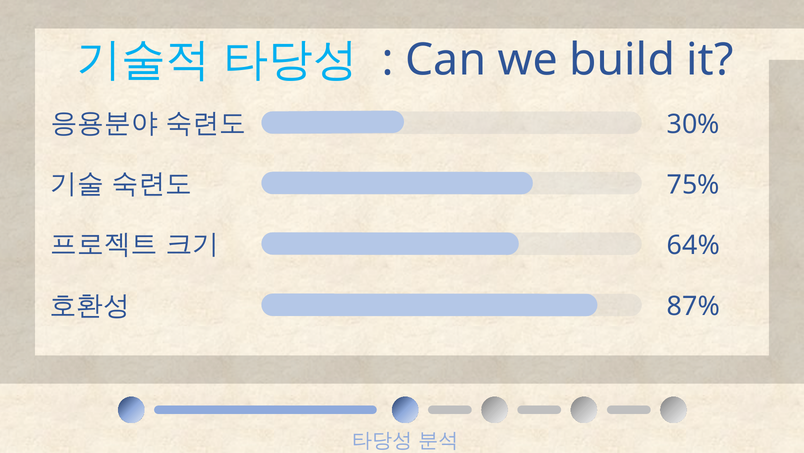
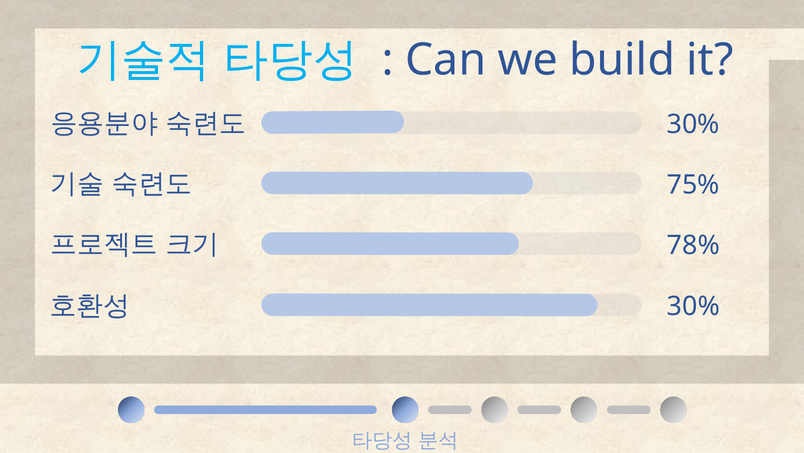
64%: 64% -> 78% (693, 245)
87%: 87% -> 30% (693, 306)
